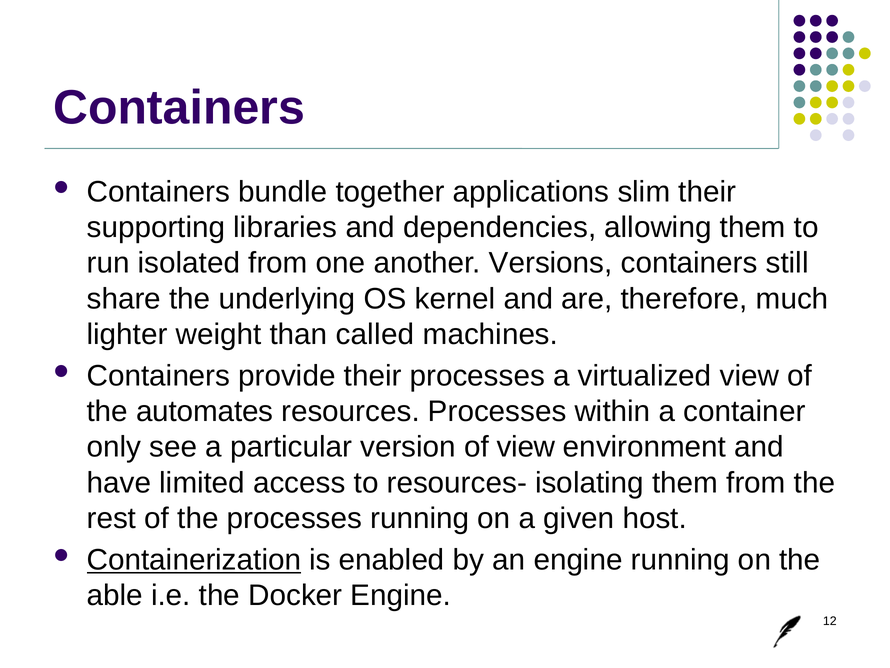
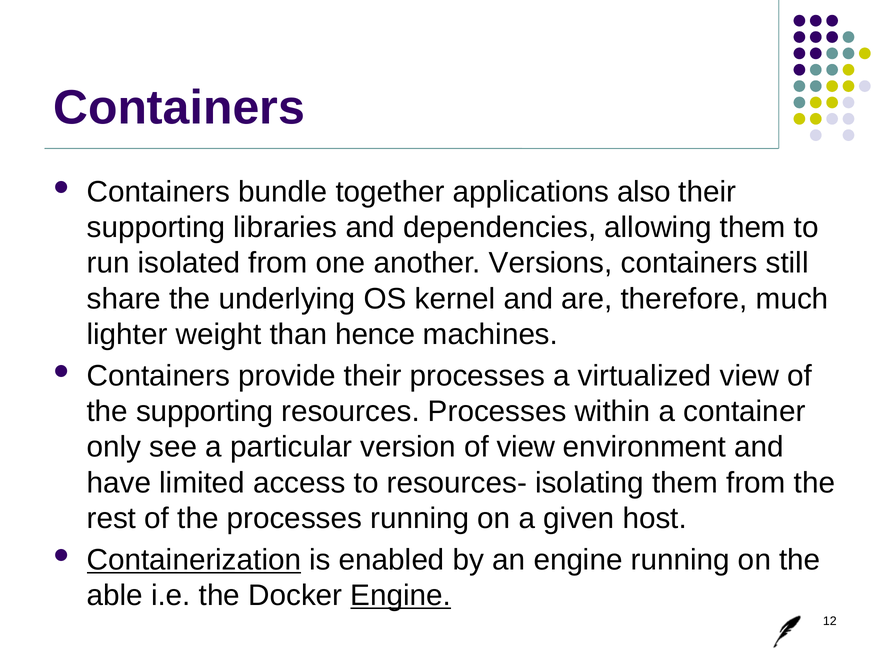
slim: slim -> also (644, 192)
called: called -> hence (375, 334)
the automates: automates -> supporting (205, 411)
Engine underline: none -> present (401, 595)
